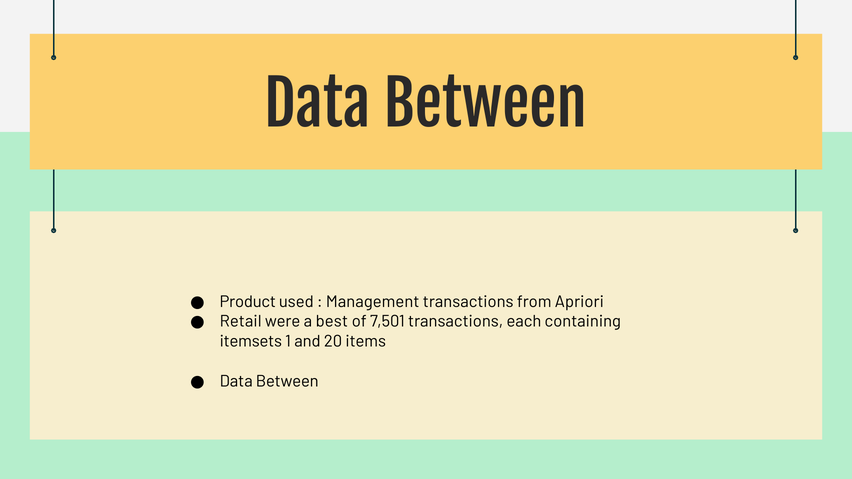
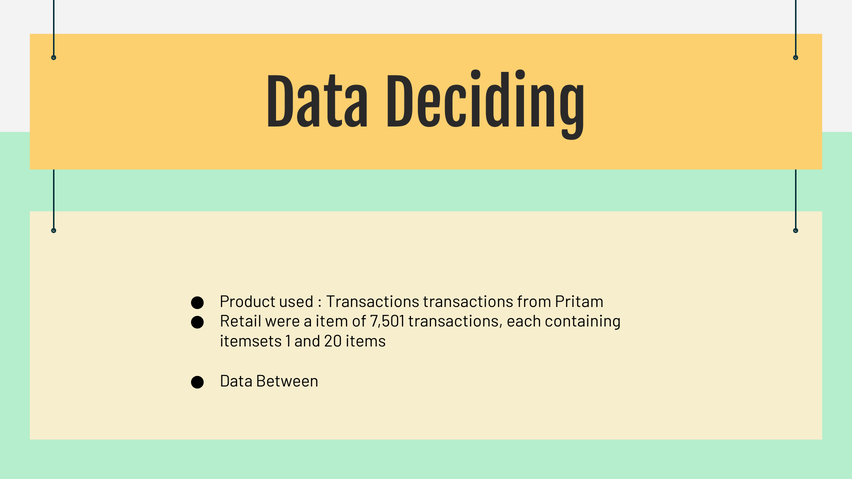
Between: Between -> Deciding (486, 107)
Management: Management -> Transactions (373, 302)
Apriori: Apriori -> Pritam (579, 302)
best: best -> item (332, 322)
